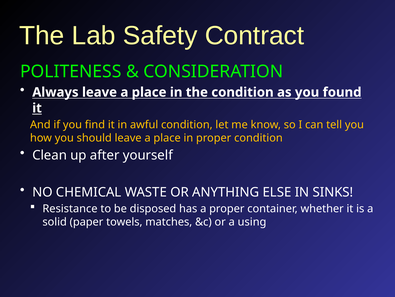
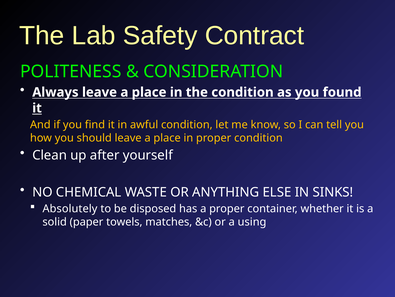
Resistance: Resistance -> Absolutely (70, 208)
